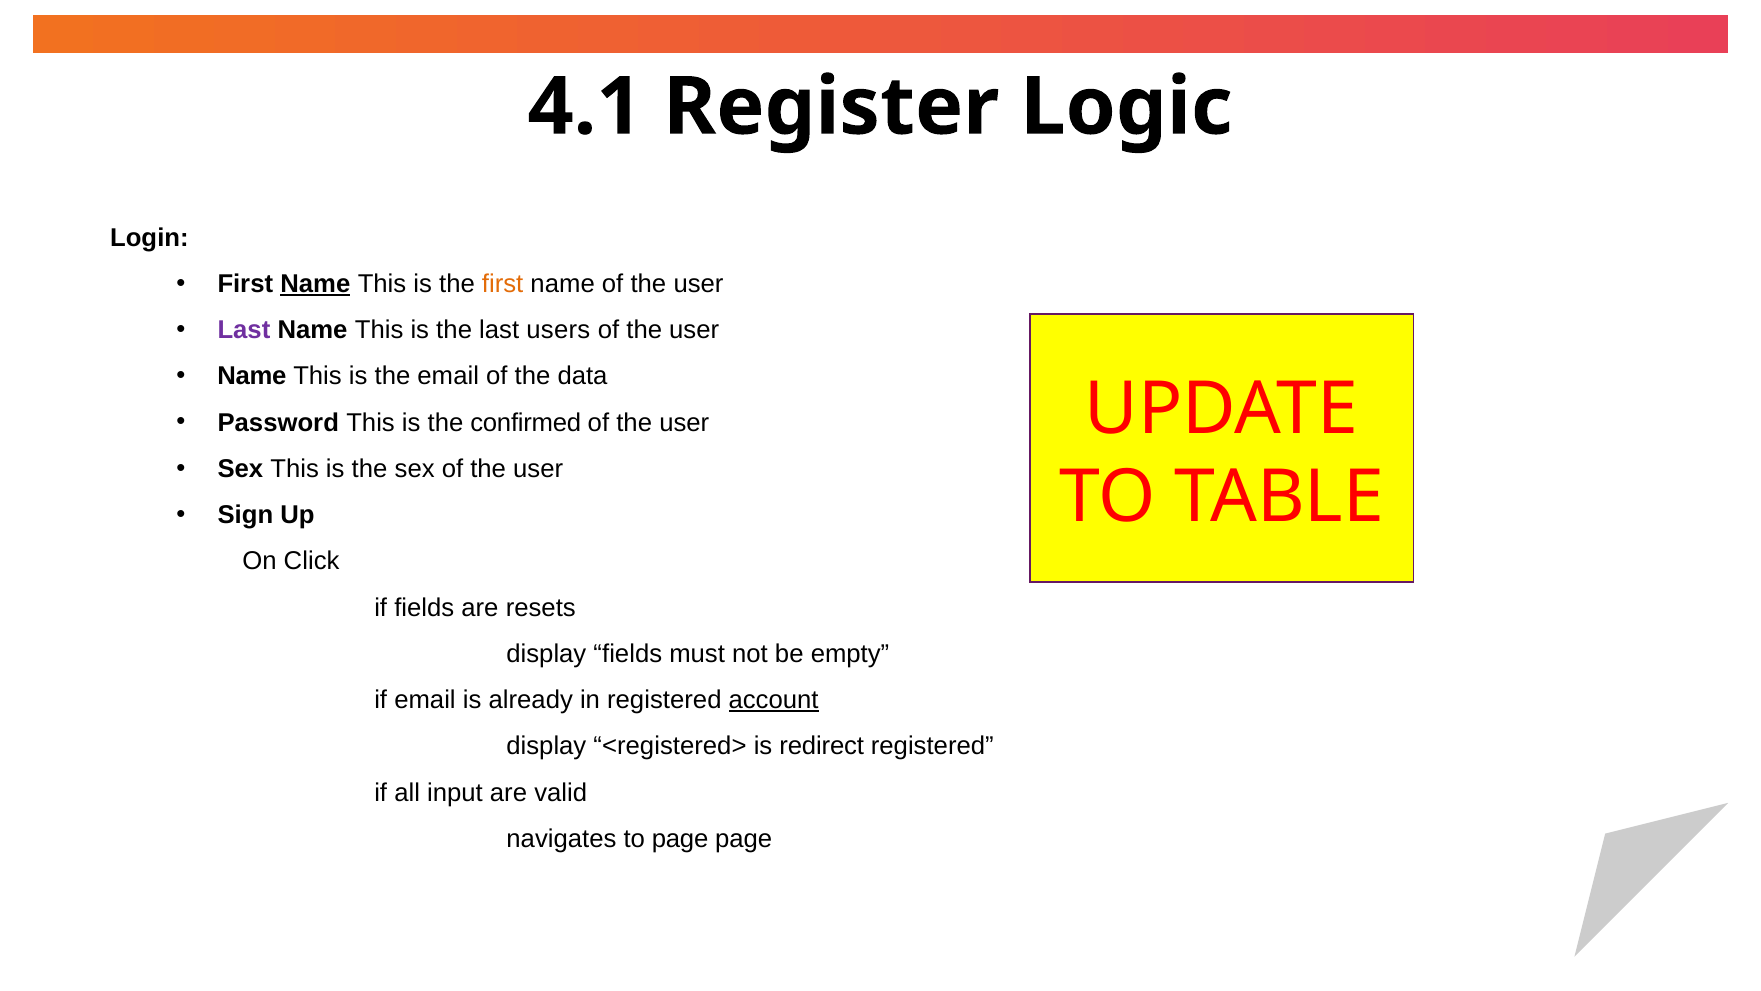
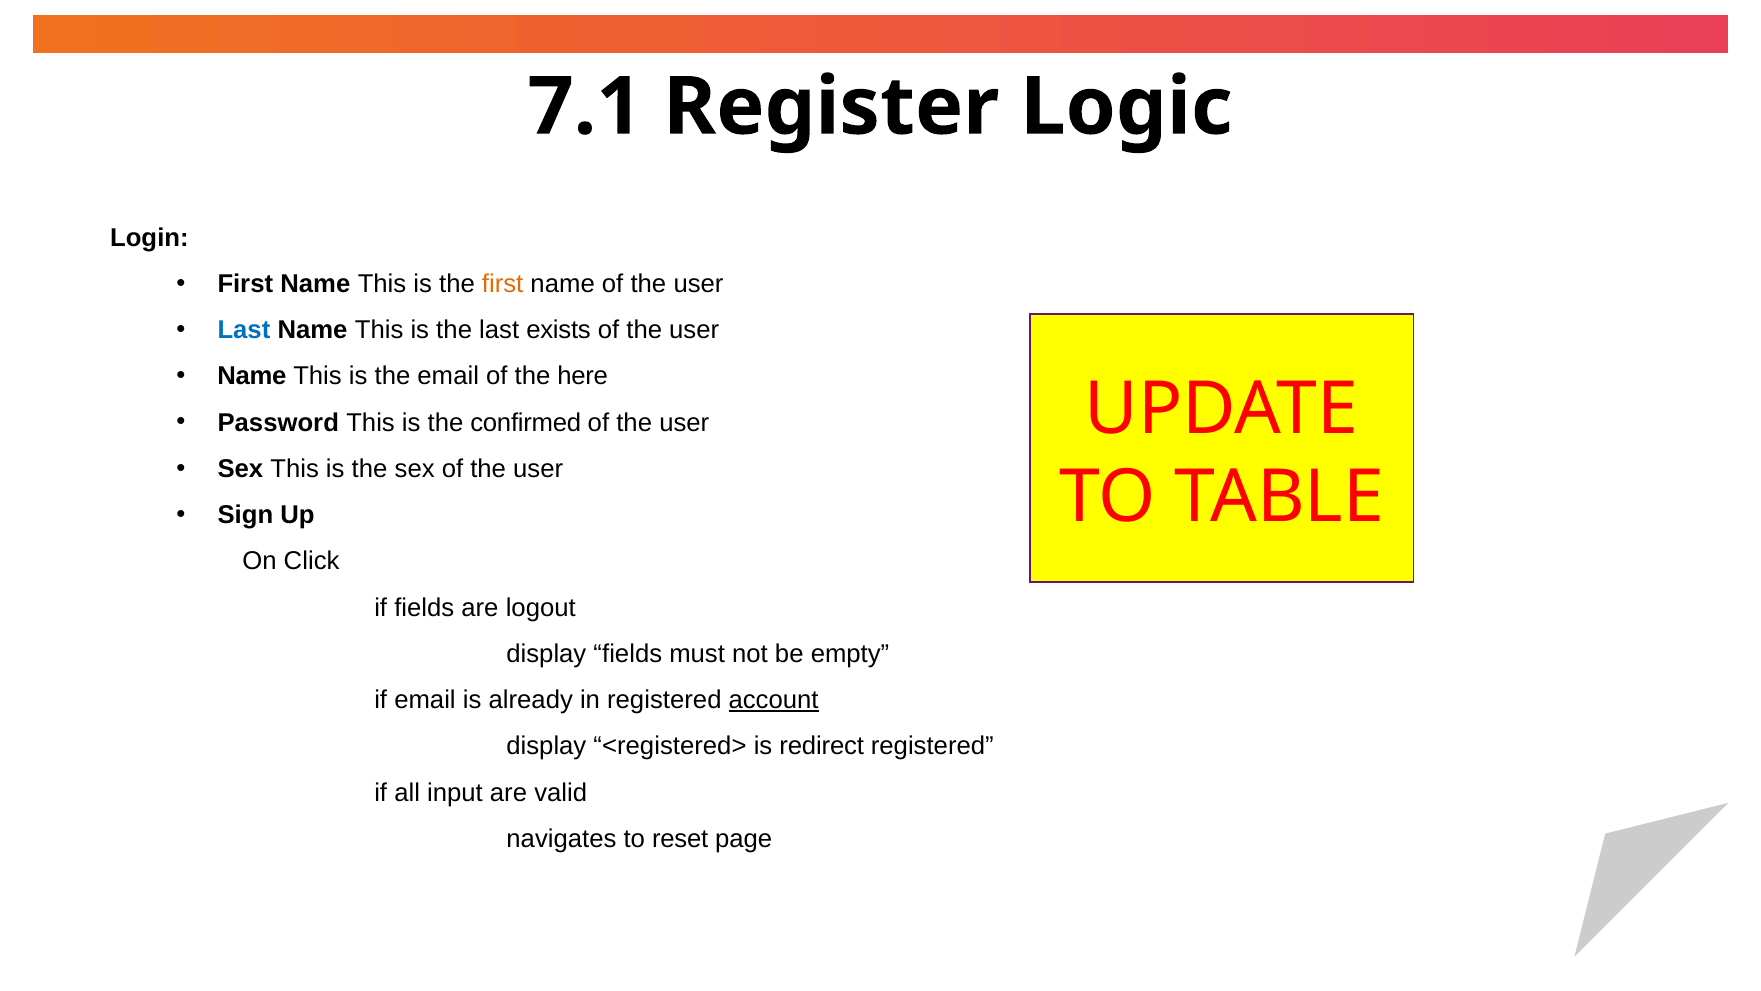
4.1: 4.1 -> 7.1 (585, 107)
Name underline: present -> none (315, 284)
Last colour: purple -> blue (244, 330)
users: users -> exists (559, 330)
data: data -> here (583, 376)
resets: resets -> logout (541, 607)
to page: page -> reset (680, 839)
